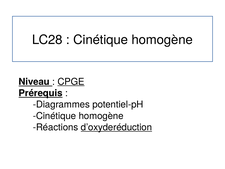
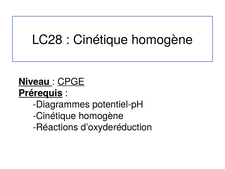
d’oxyderéduction underline: present -> none (116, 127)
